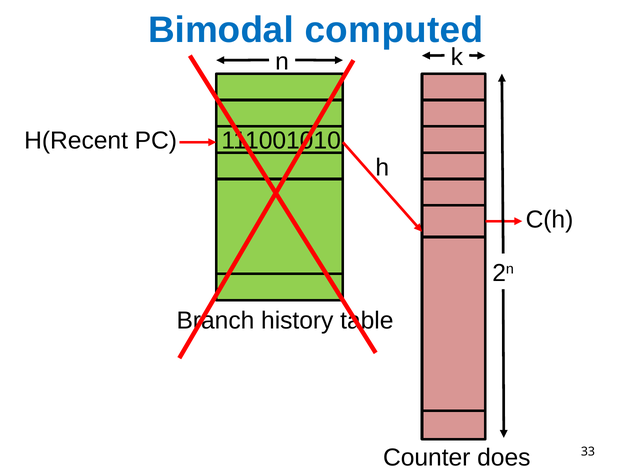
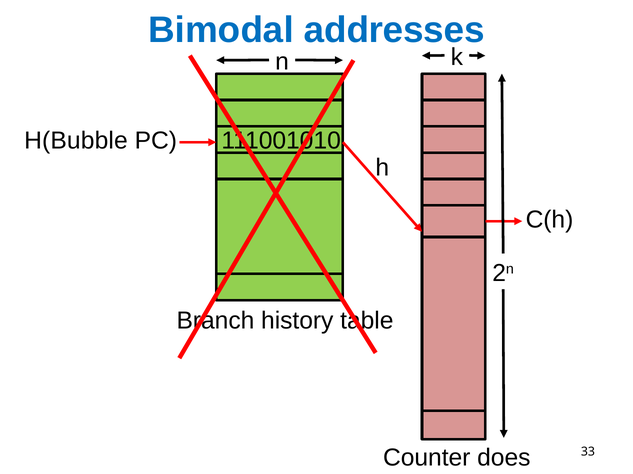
computed: computed -> addresses (394, 30)
H(Recent: H(Recent -> H(Bubble (76, 141)
